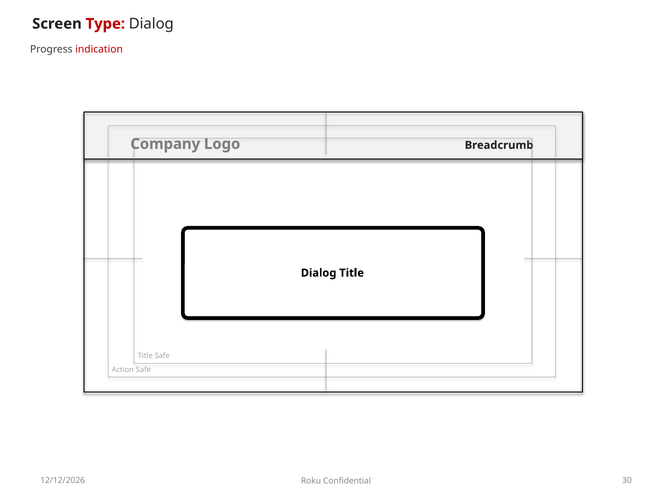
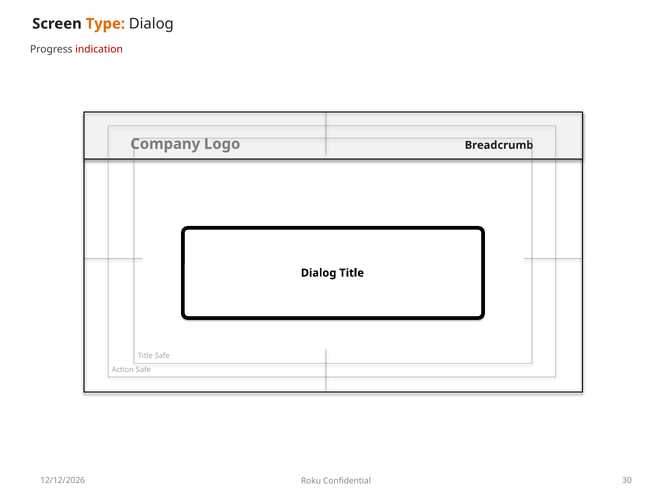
Type colour: red -> orange (105, 24)
